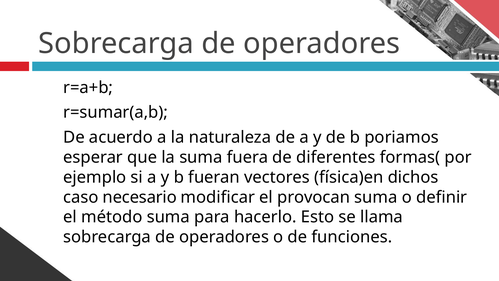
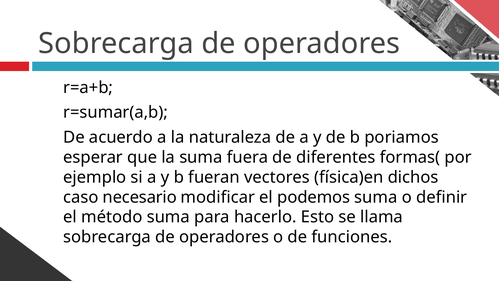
provocan: provocan -> podemos (314, 197)
